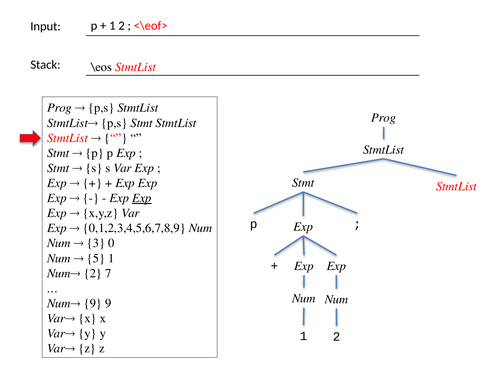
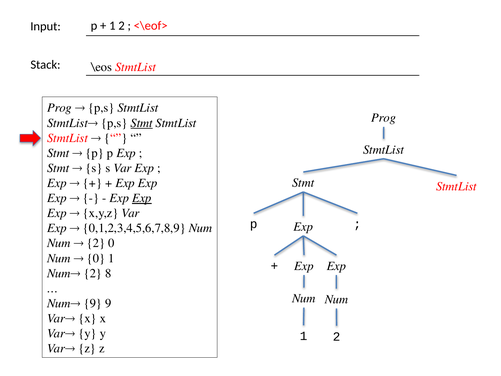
Stmt underline: none -> present (142, 123)
3: 3 -> 2 (96, 243)
5: 5 -> 0 (96, 258)
7: 7 -> 8 (108, 273)
